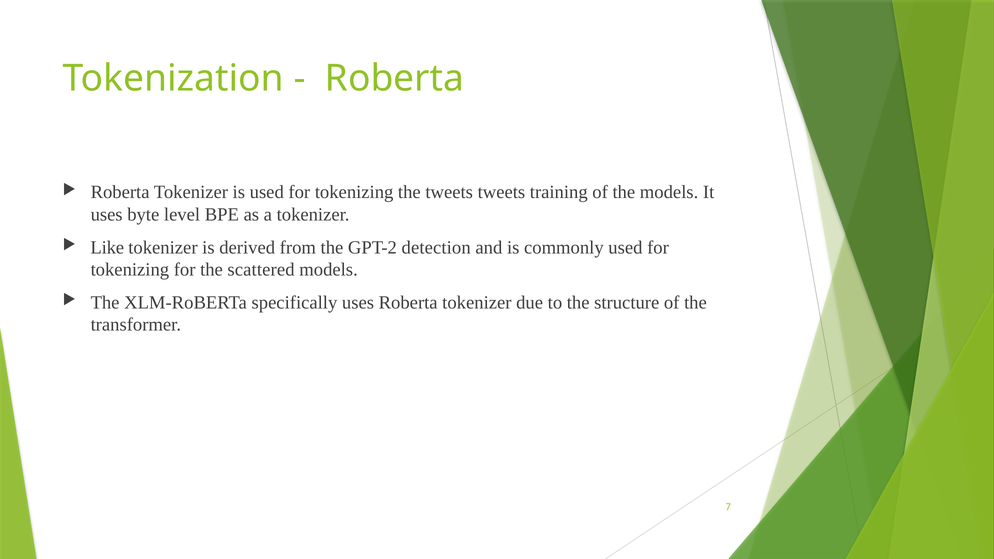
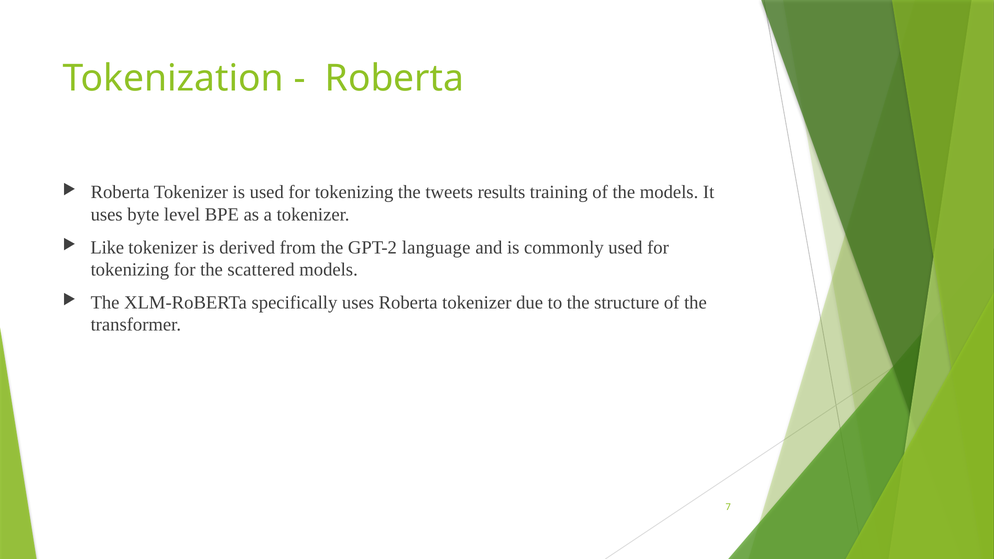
tweets tweets: tweets -> results (501, 192)
detection: detection -> language (436, 247)
